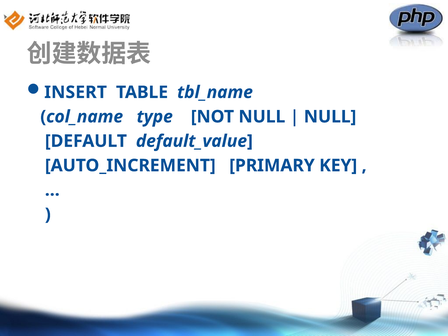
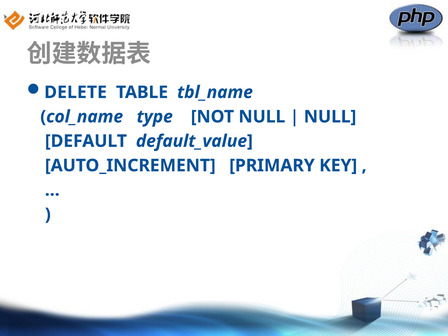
INSERT: INSERT -> DELETE (76, 92)
